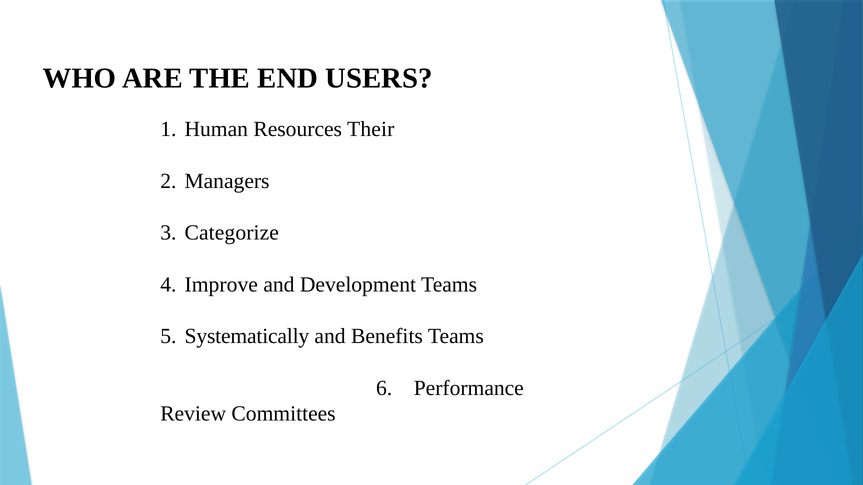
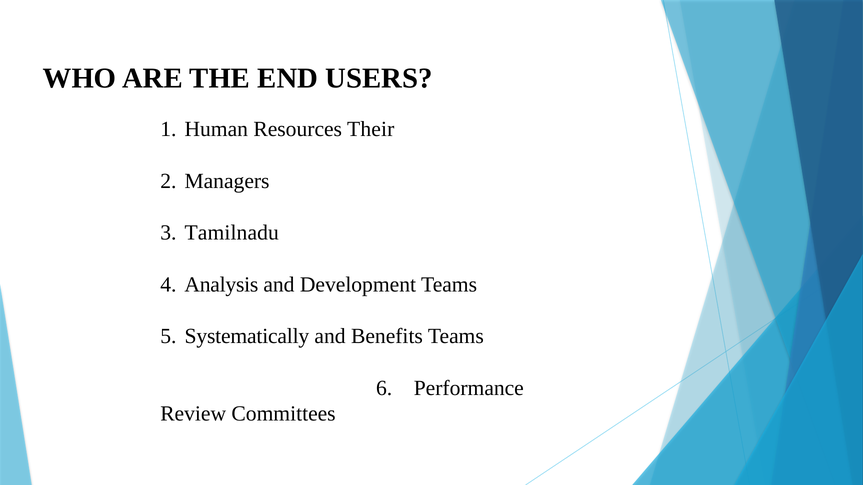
Categorize: Categorize -> Tamilnadu (232, 233)
Improve: Improve -> Analysis (221, 285)
